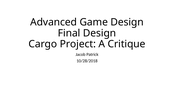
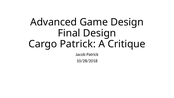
Cargo Project: Project -> Patrick (78, 44)
